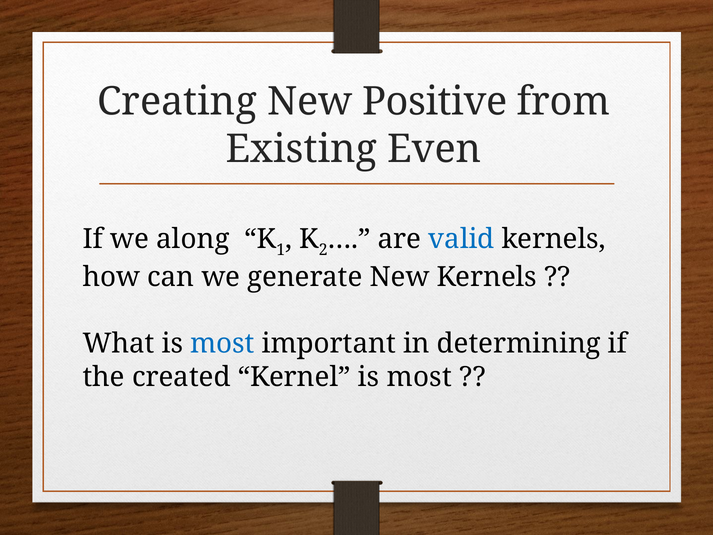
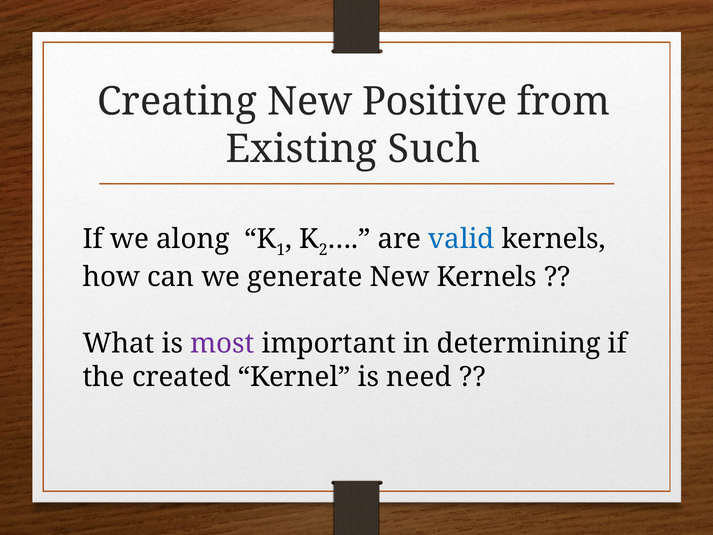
Even: Even -> Such (434, 149)
most colour: blue -> purple (222, 343)
Kernel is most: most -> need (419, 377)
